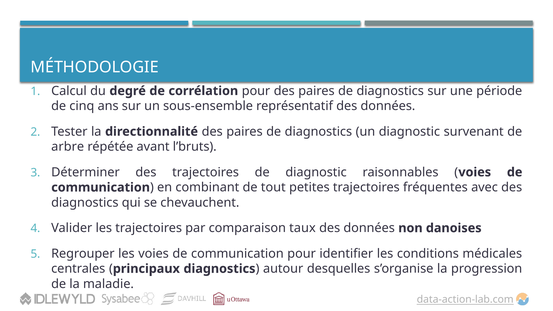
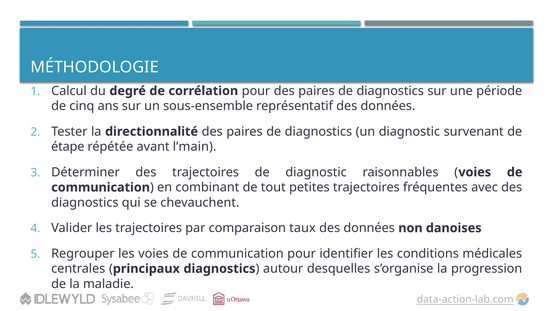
arbre: arbre -> étape (68, 147)
l’bruts: l’bruts -> l’main (195, 147)
